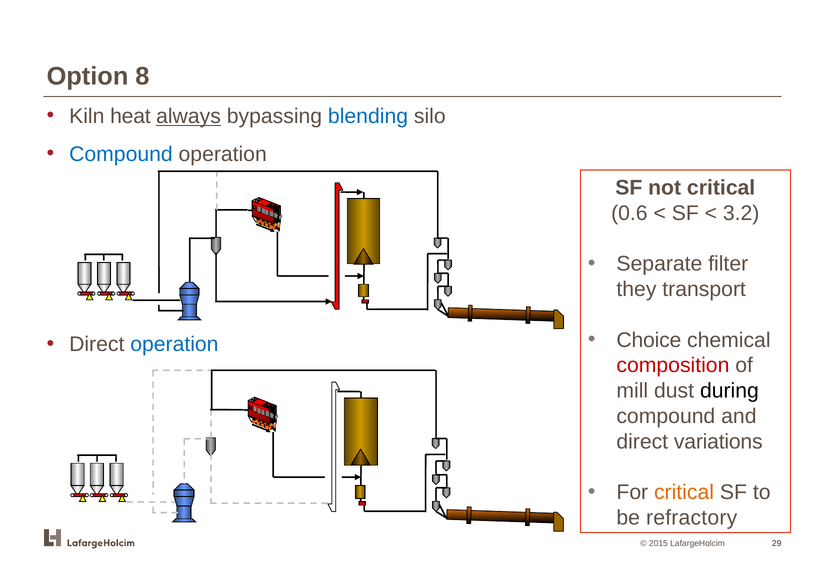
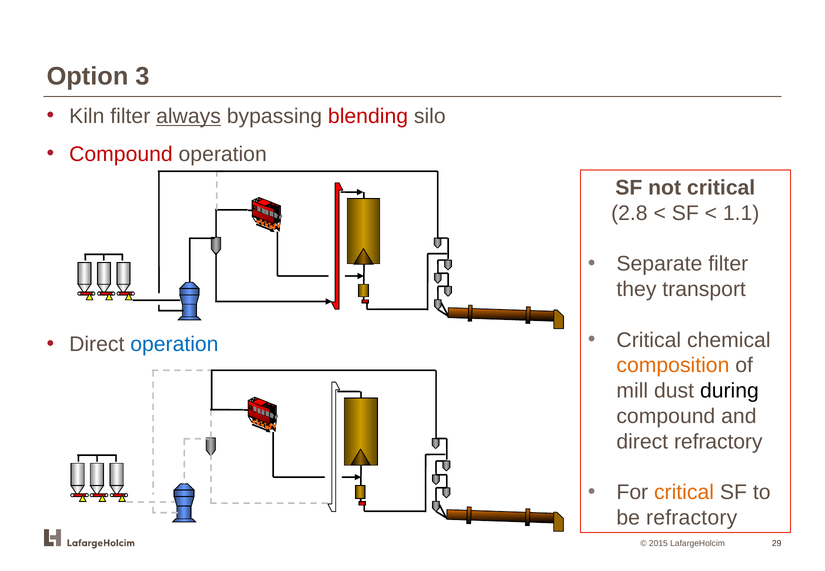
8: 8 -> 3 (142, 76)
Kiln heat: heat -> filter (130, 116)
blending colour: blue -> red (368, 116)
Compound colour: blue -> red (121, 154)
0.6: 0.6 -> 2.8 (629, 213)
3.2: 3.2 -> 1.1 (741, 213)
Choice: Choice -> Critical (649, 340)
composition colour: red -> orange (673, 366)
direct variations: variations -> refractory (718, 442)
